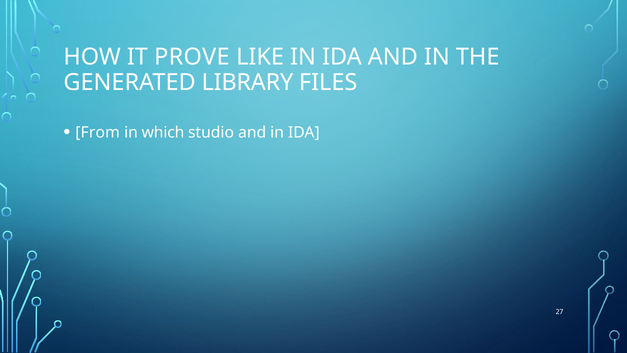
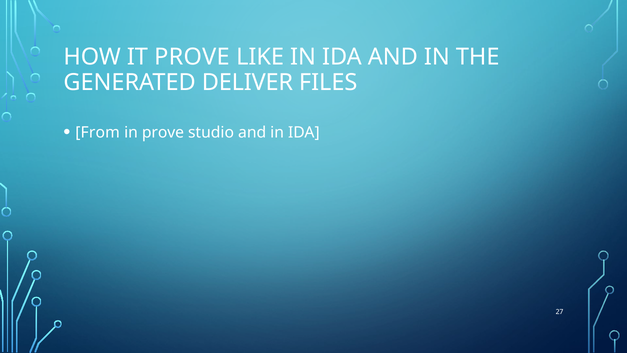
LIBRARY: LIBRARY -> DELIVER (247, 82)
in which: which -> prove (163, 132)
